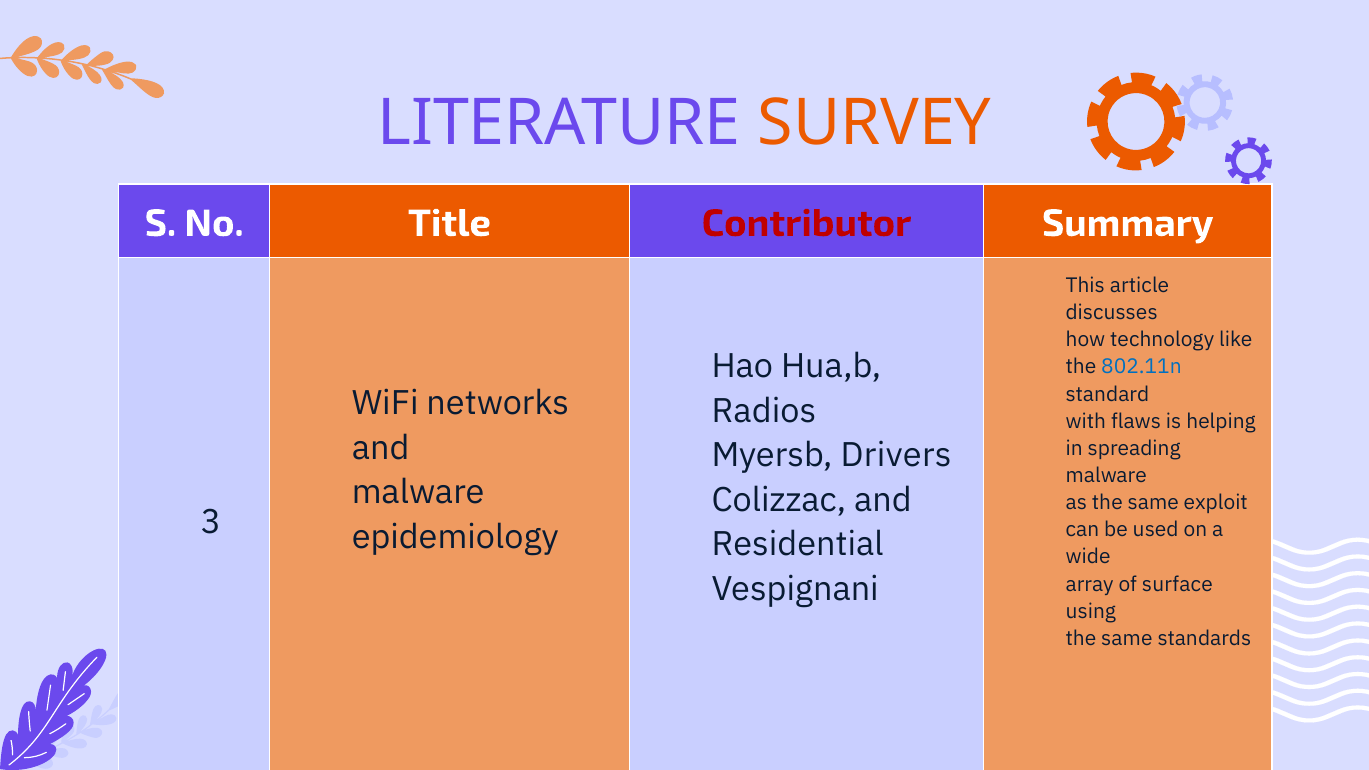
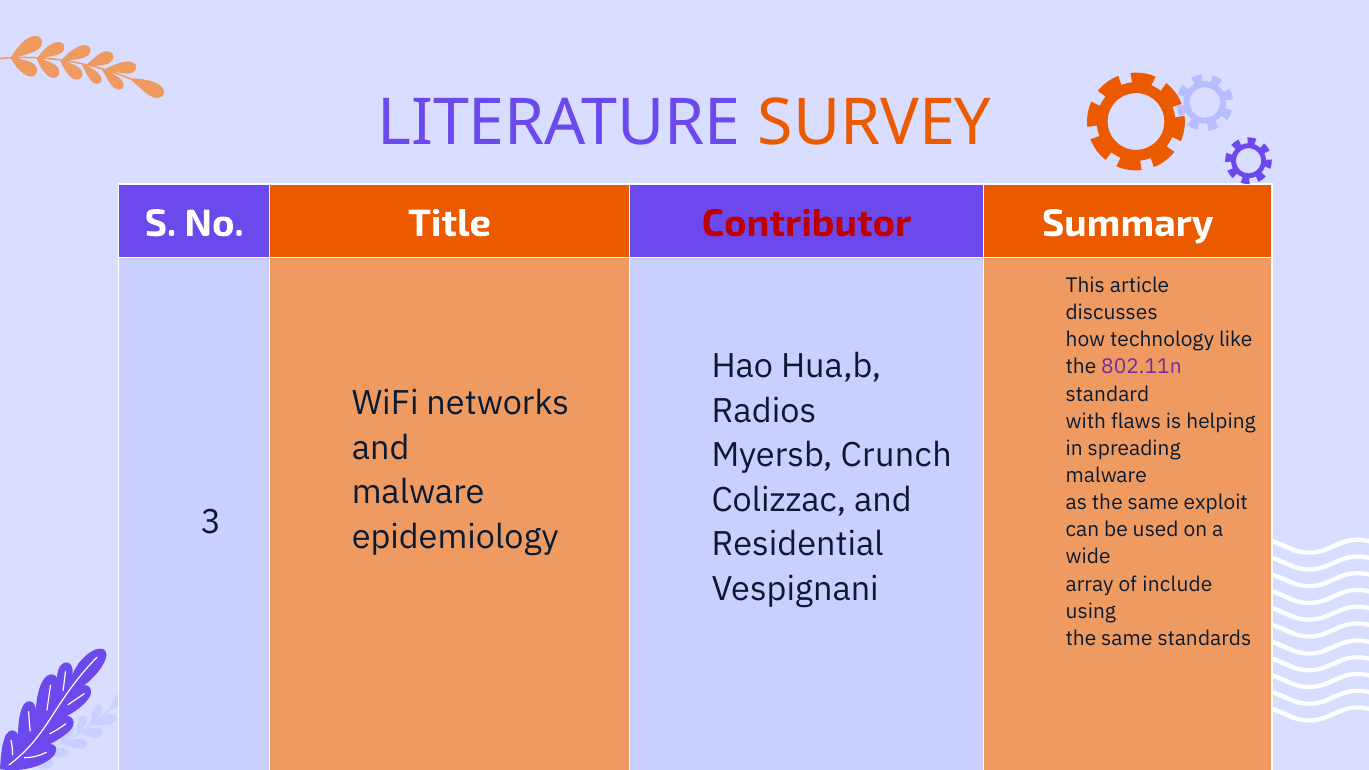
802.11n colour: blue -> purple (1141, 367)
Drivers: Drivers -> Crunch (896, 456)
surface: surface -> include (1177, 584)
